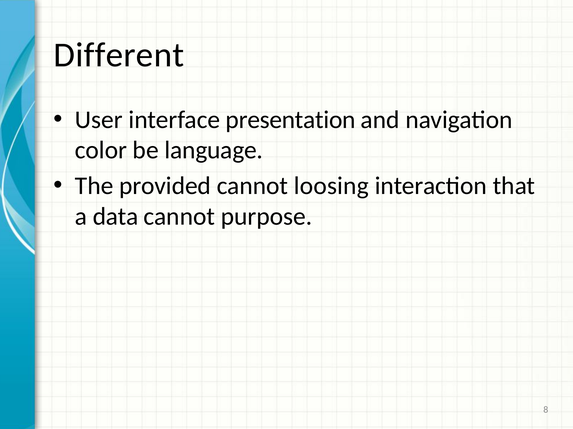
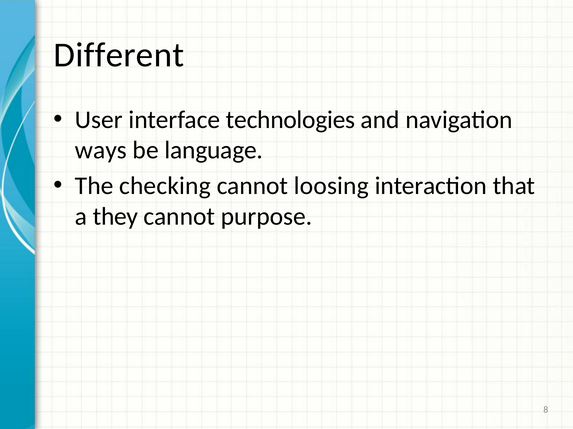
presentation: presentation -> technologies (291, 120)
color: color -> ways (101, 151)
provided: provided -> checking (165, 186)
data: data -> they (115, 217)
